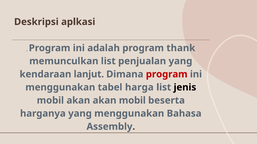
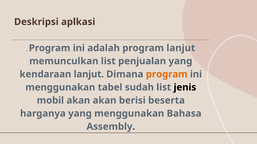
program thank: thank -> lanjut (181, 48)
program colour: red -> orange (167, 74)
harga: harga -> sudah (139, 88)
akan mobil: mobil -> berisi (132, 101)
